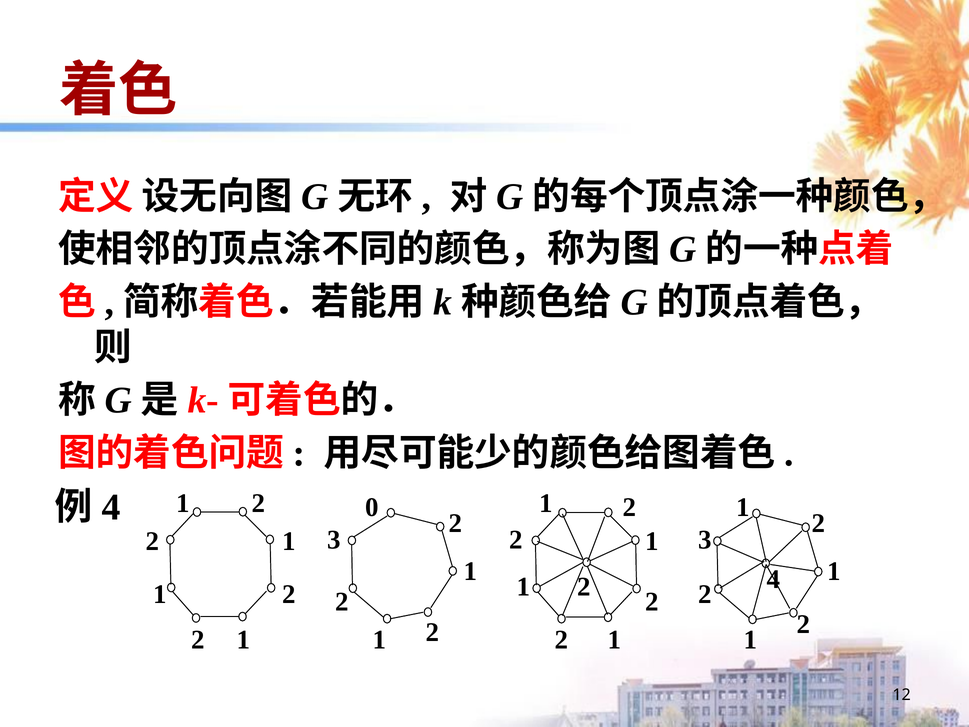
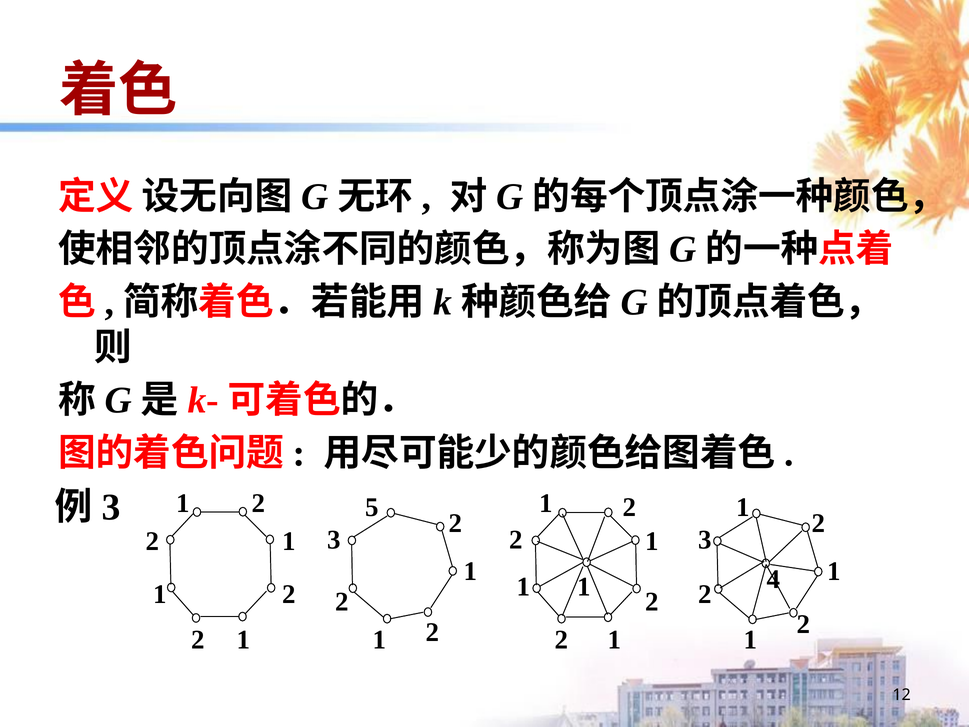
0: 0 -> 5 (372, 507)
4: 4 -> 3 (111, 507)
2: 2 -> 1 (584, 587)
